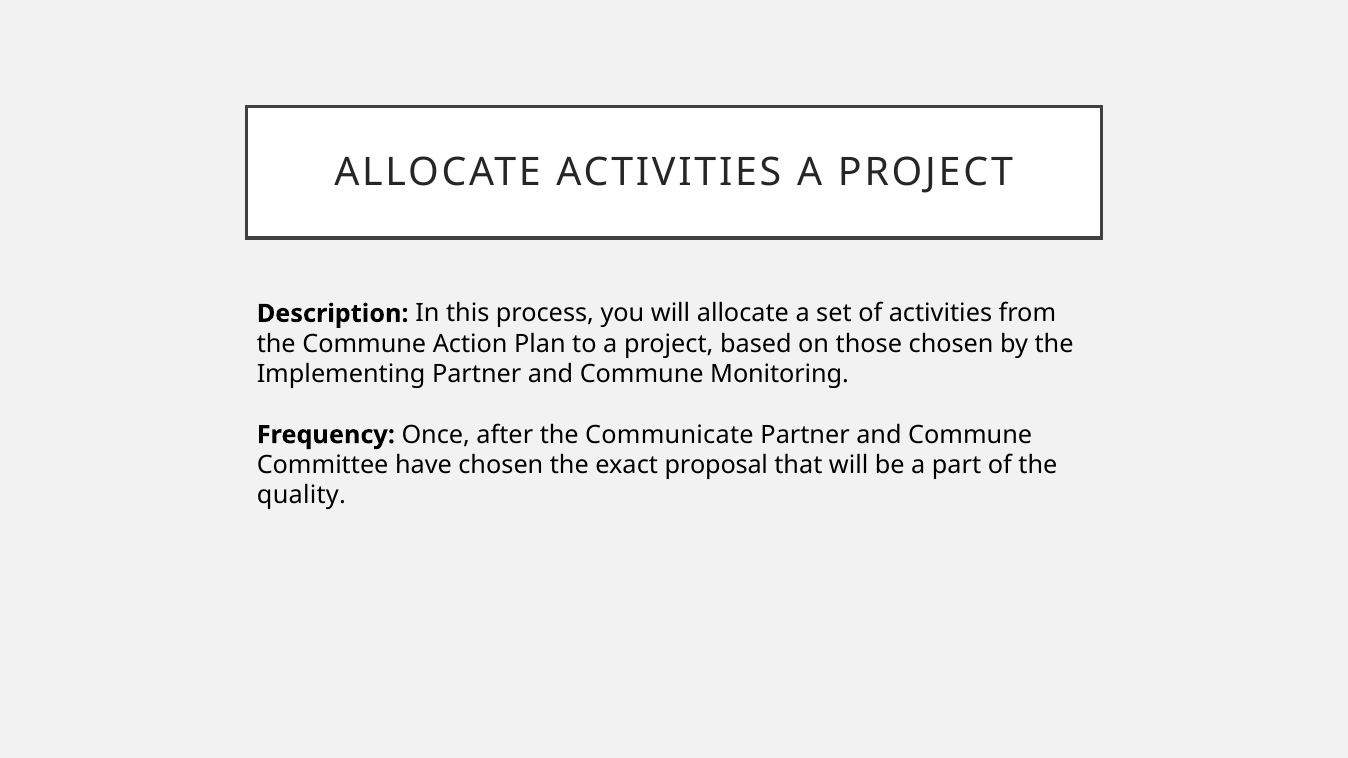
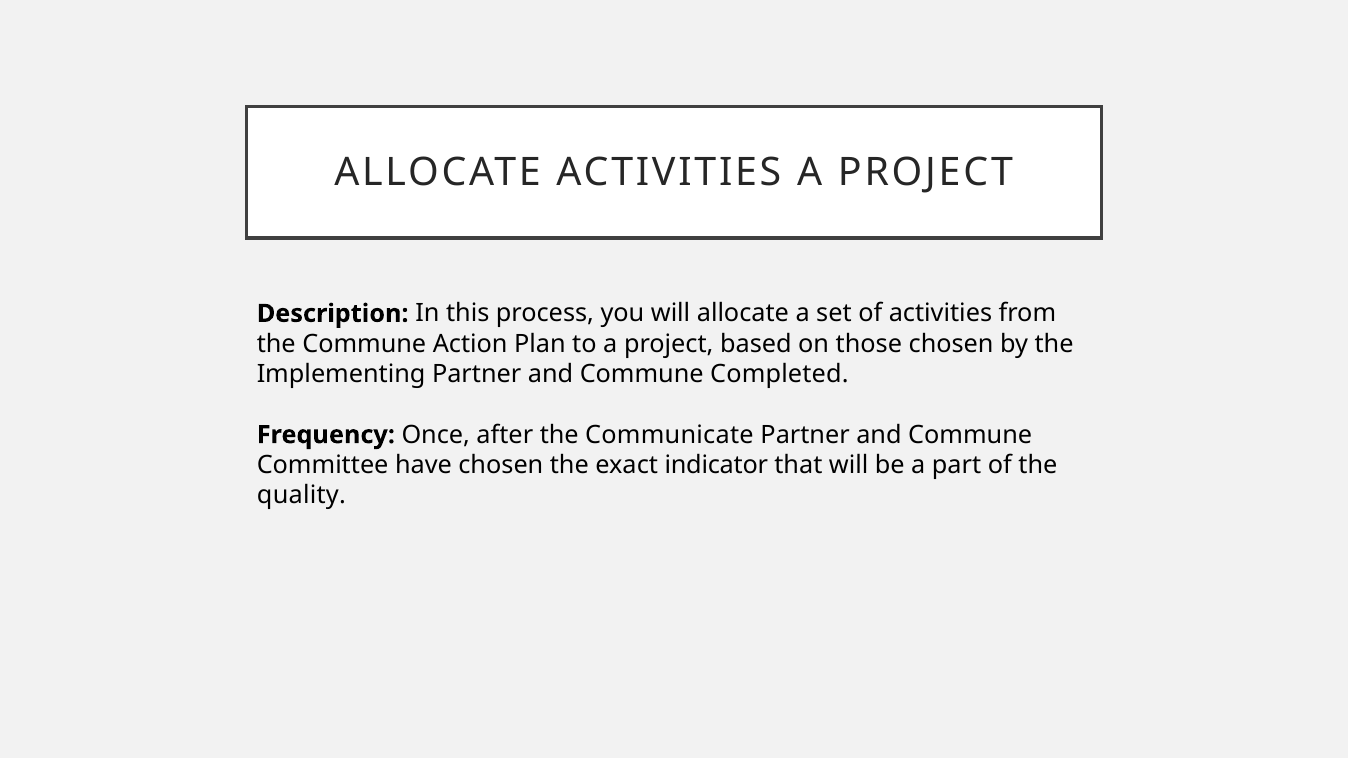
Monitoring: Monitoring -> Completed (779, 374)
proposal: proposal -> indicator (716, 465)
